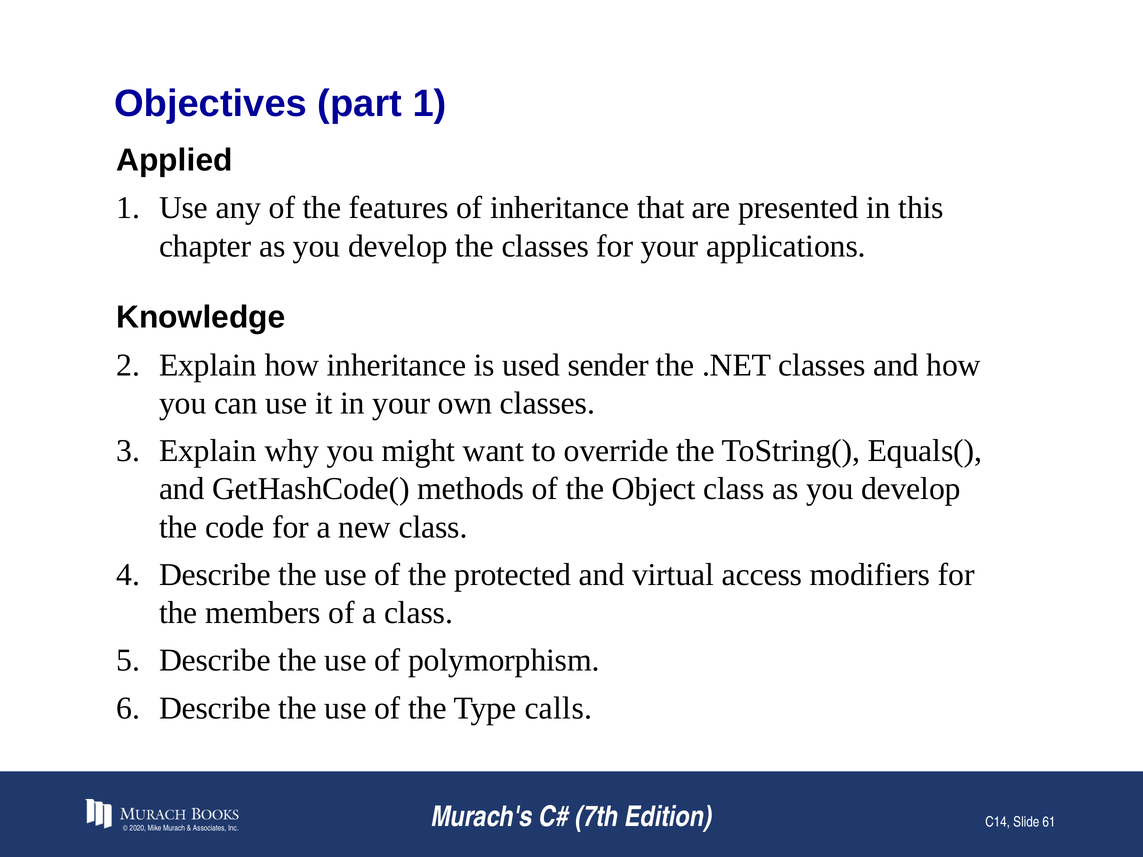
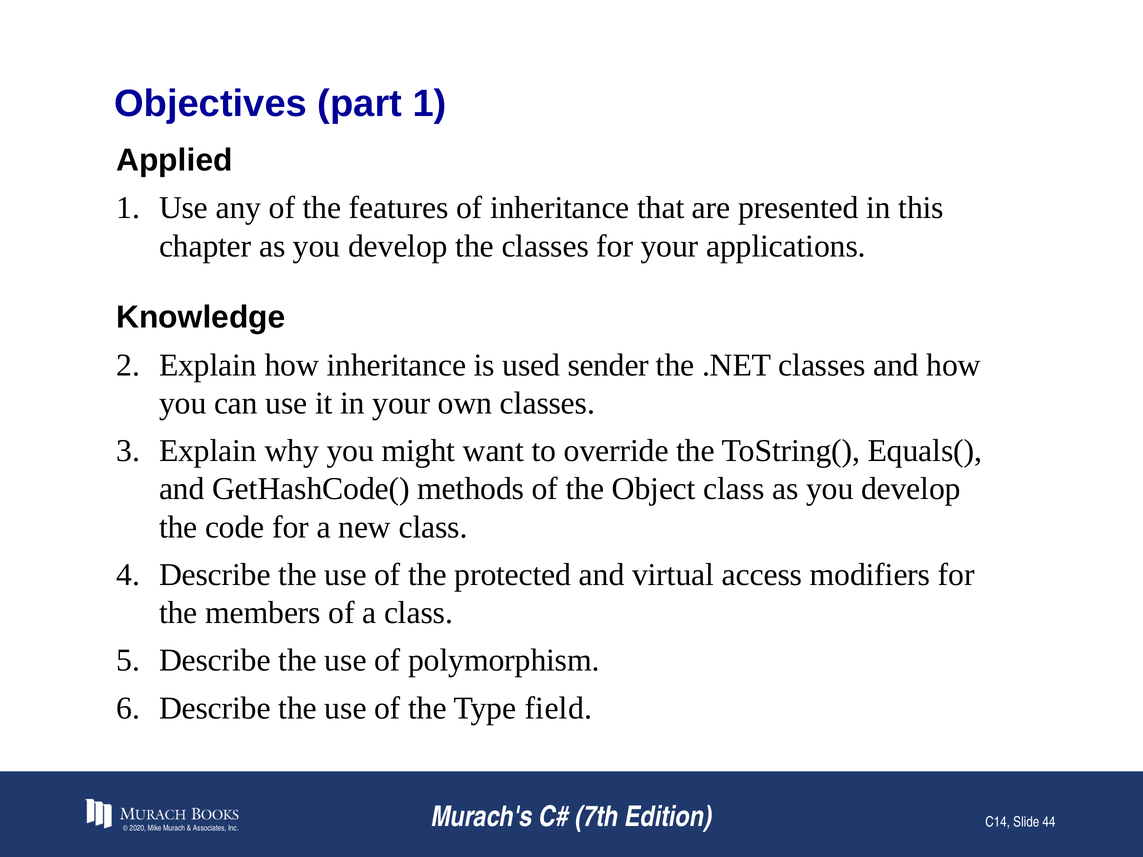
calls: calls -> field (558, 708)
61: 61 -> 44 (1049, 822)
